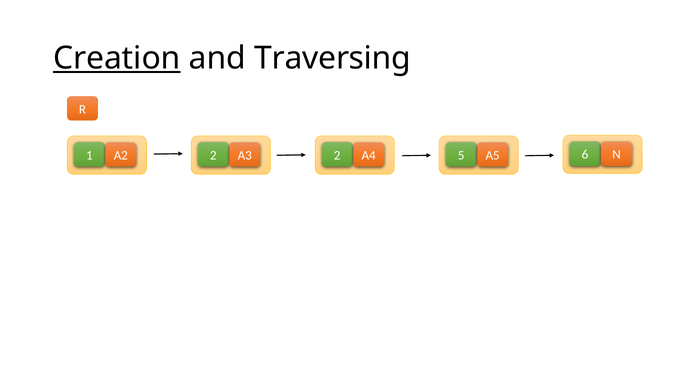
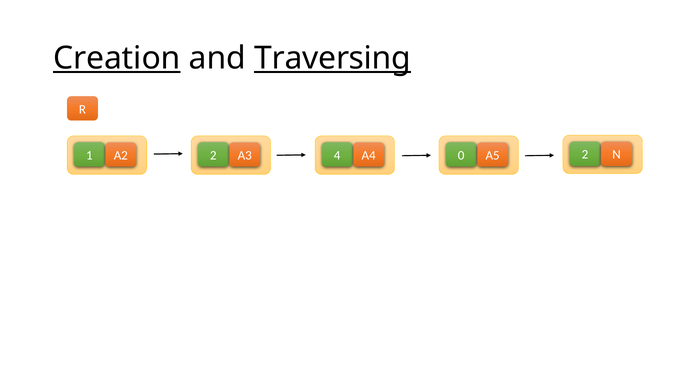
Traversing underline: none -> present (333, 58)
A3 2: 2 -> 4 (337, 155)
5: 5 -> 0 (461, 155)
A5 6: 6 -> 2 (585, 155)
